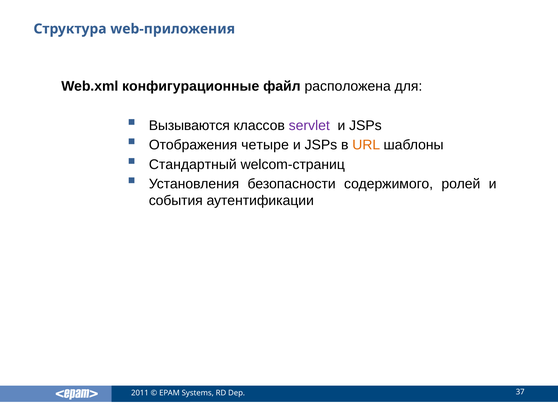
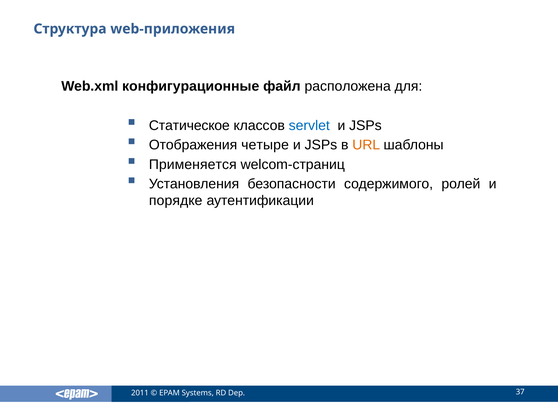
Вызываются: Вызываются -> Статическое (189, 126)
servlet colour: purple -> blue (309, 126)
Стандартный: Стандартный -> Применяется (193, 165)
события: события -> порядке (176, 201)
